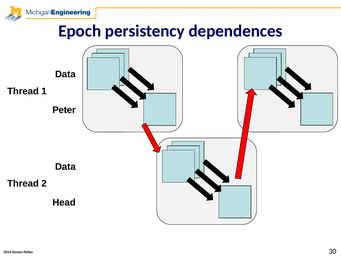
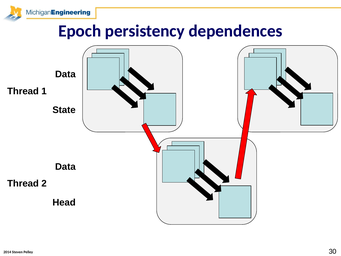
Peter: Peter -> State (64, 110)
